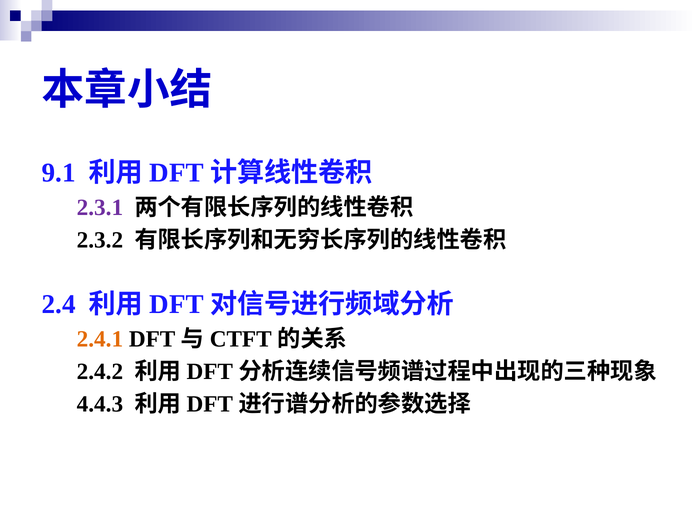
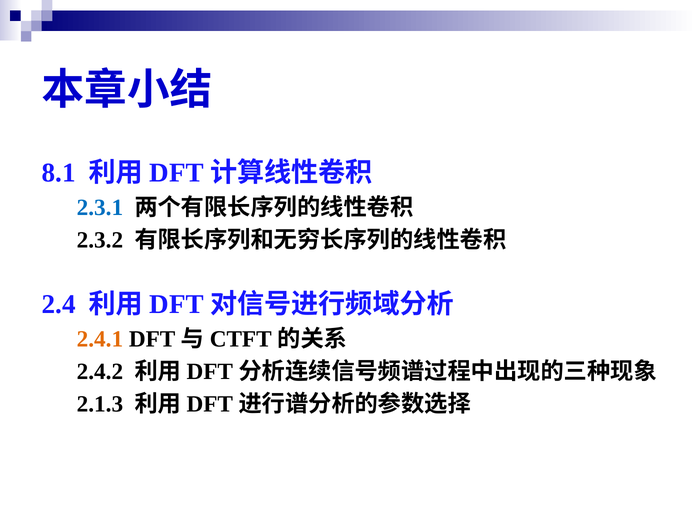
9.1: 9.1 -> 8.1 (59, 173)
2.3.1 colour: purple -> blue (100, 207)
4.4.3: 4.4.3 -> 2.1.3 (100, 404)
